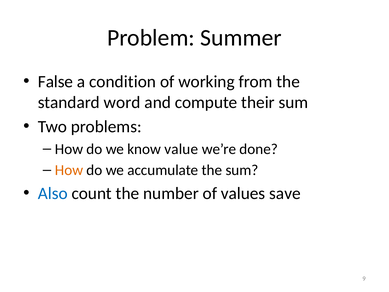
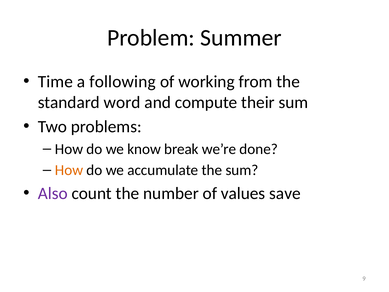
False: False -> Time (55, 82)
condition: condition -> following (123, 82)
value: value -> break (181, 149)
Also colour: blue -> purple (53, 193)
